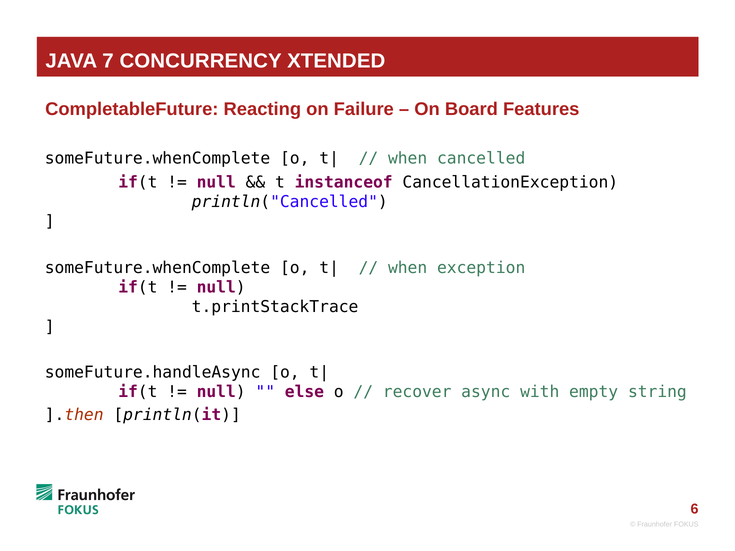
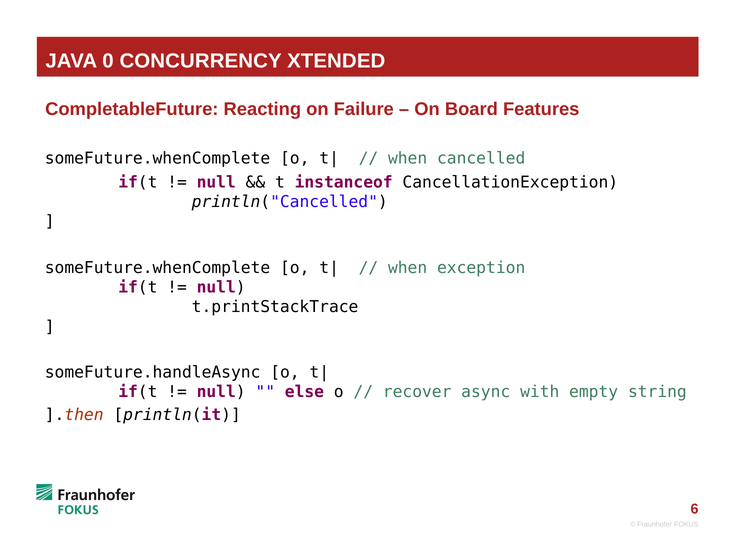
7: 7 -> 0 (108, 61)
